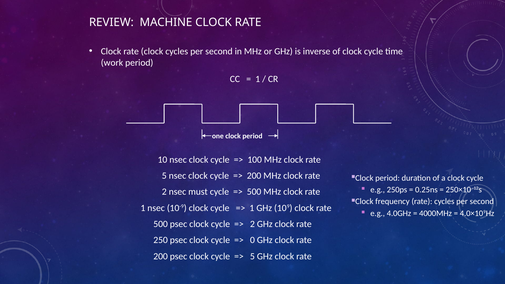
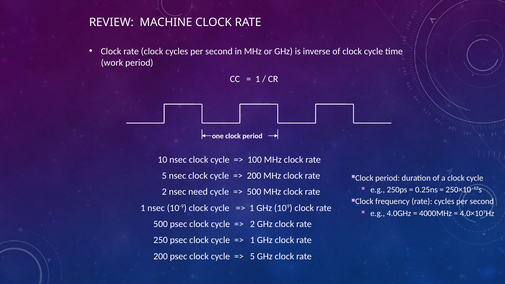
must: must -> need (198, 192)
0: 0 -> 1 (252, 240)
